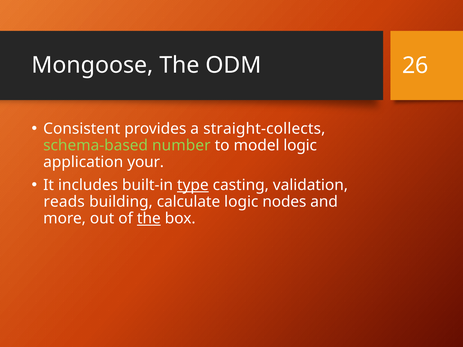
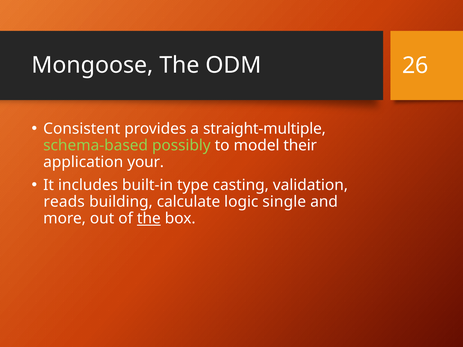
straight-collects: straight-collects -> straight-multiple (264, 129)
number: number -> possibly (181, 146)
model logic: logic -> their (300, 146)
type underline: present -> none (193, 185)
nodes: nodes -> single (284, 202)
